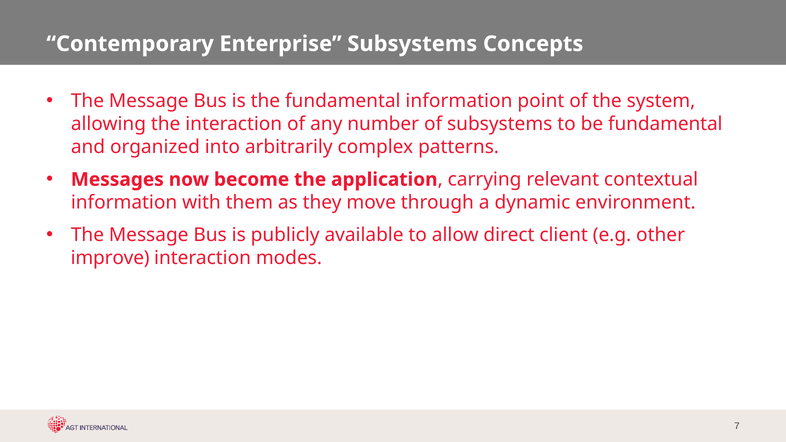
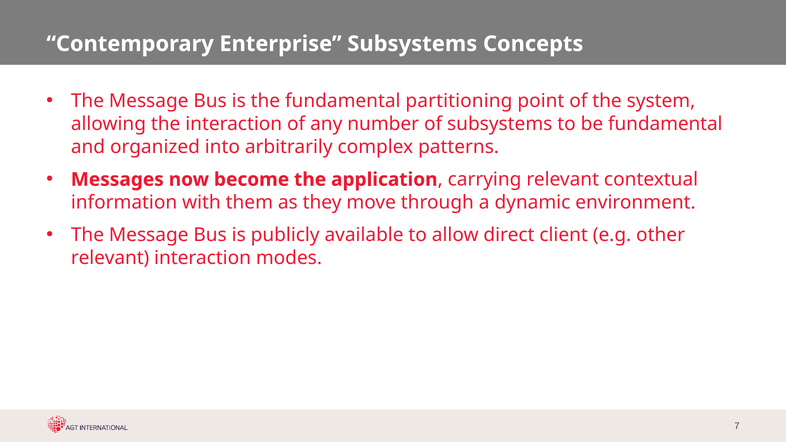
fundamental information: information -> partitioning (459, 101)
improve: improve -> relevant (110, 258)
